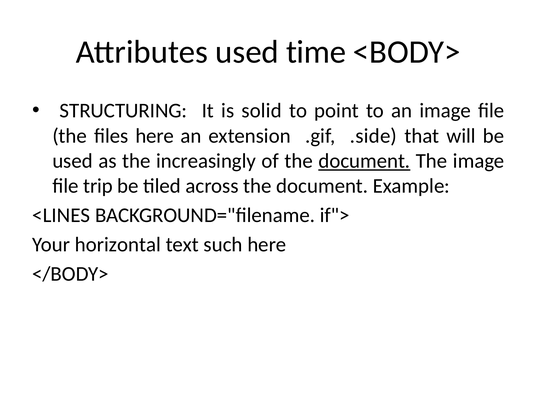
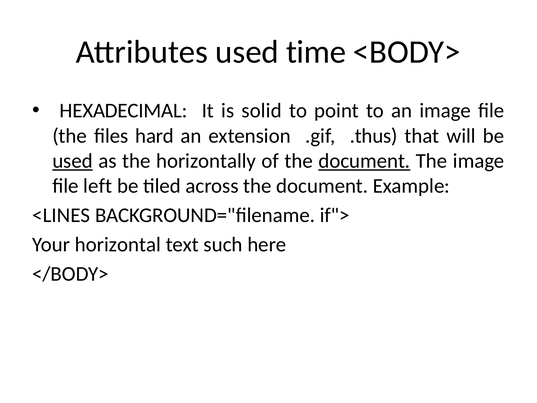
STRUCTURING: STRUCTURING -> HEXADECIMAL (123, 111)
files here: here -> hard (155, 136)
.side: .side -> .thus (374, 136)
used underline: none -> present (73, 161)
increasingly: increasingly -> horizontally (206, 161)
trip: trip -> left (98, 186)
